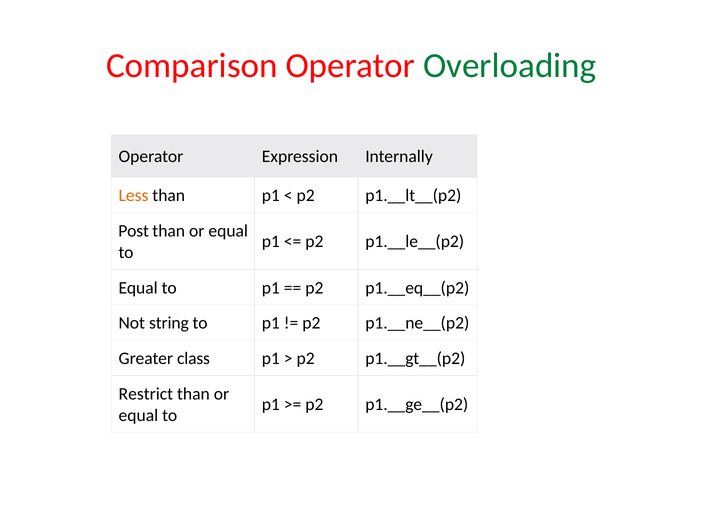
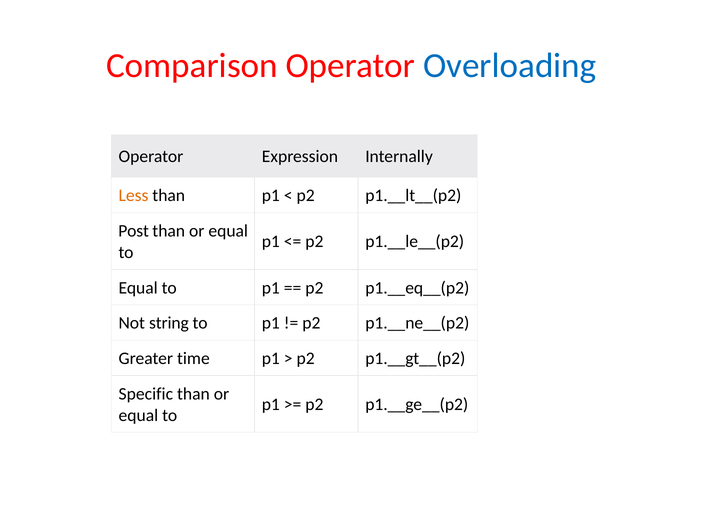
Overloading colour: green -> blue (510, 65)
class: class -> time (193, 359)
Restrict: Restrict -> Specific (146, 394)
